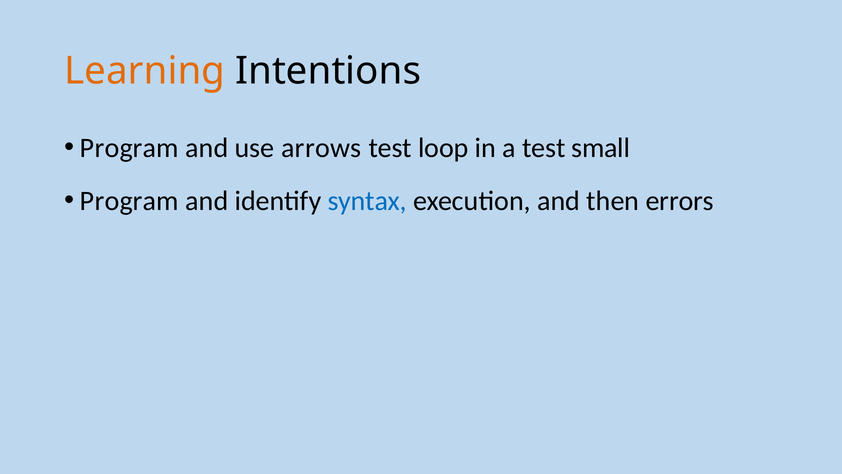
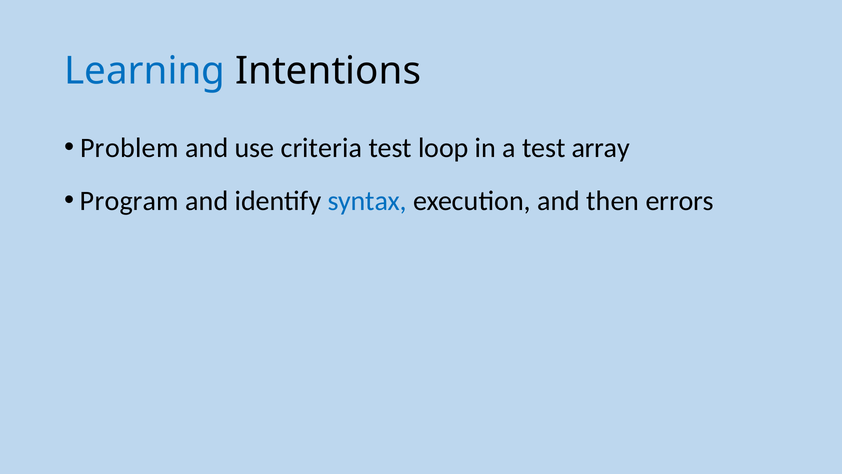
Learning colour: orange -> blue (145, 71)
Program: Program -> Problem (129, 148)
arrows: arrows -> criteria (321, 148)
small: small -> array (601, 148)
